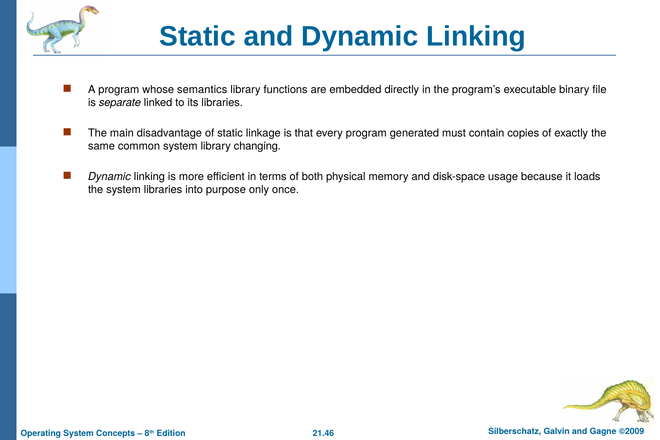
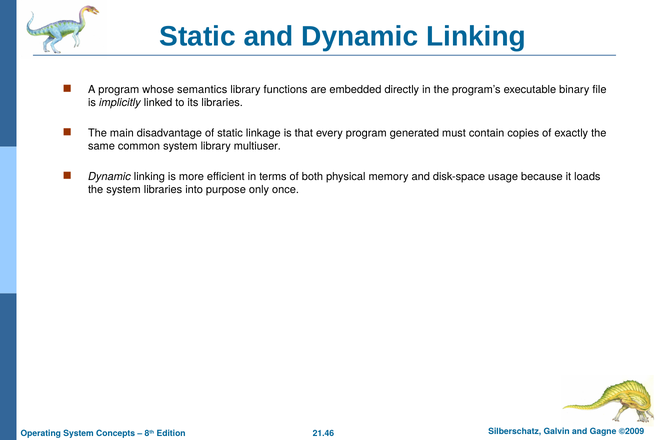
separate: separate -> implicitly (120, 103)
changing: changing -> multiuser (257, 146)
